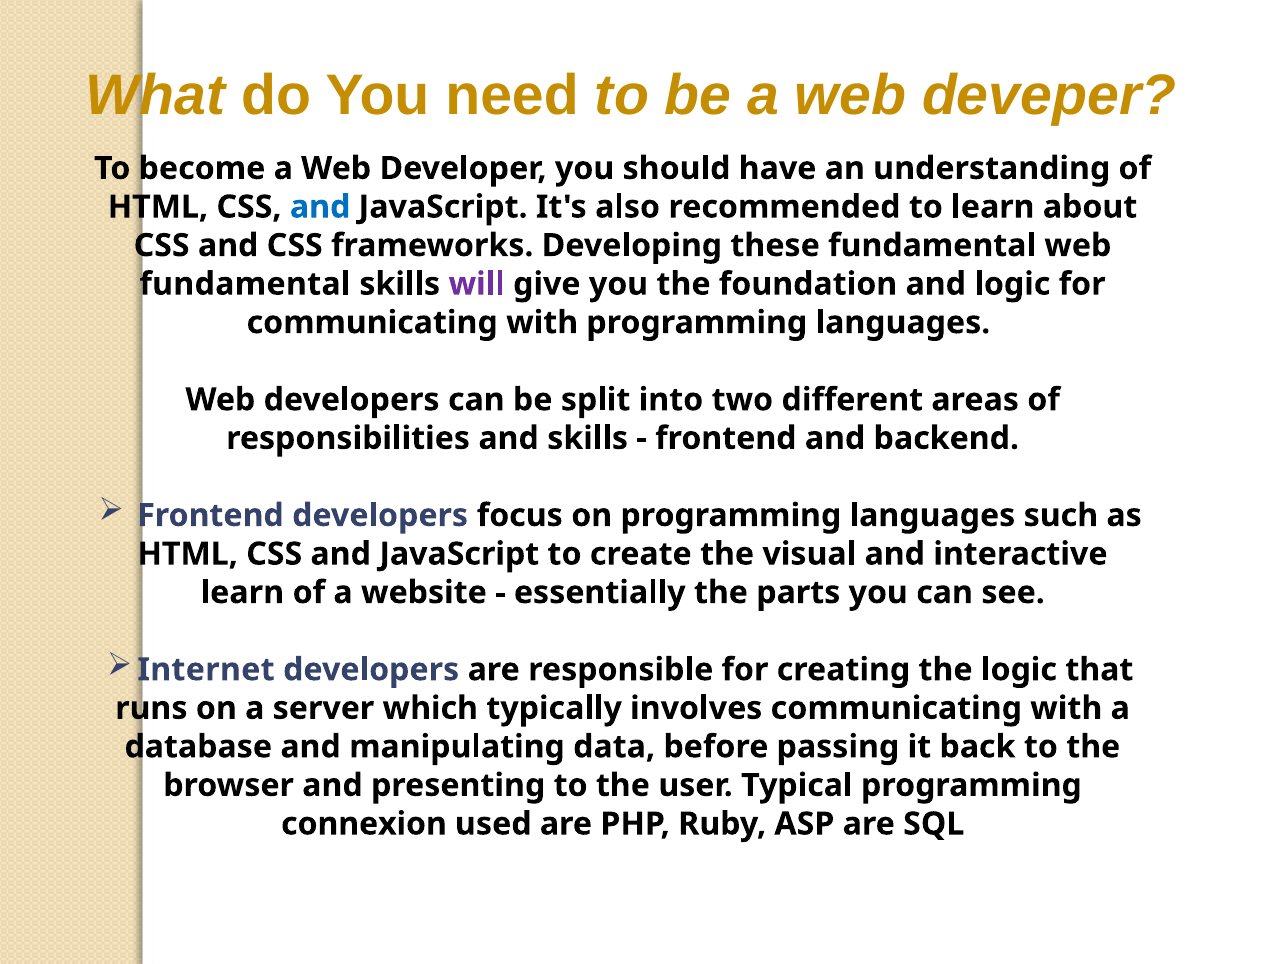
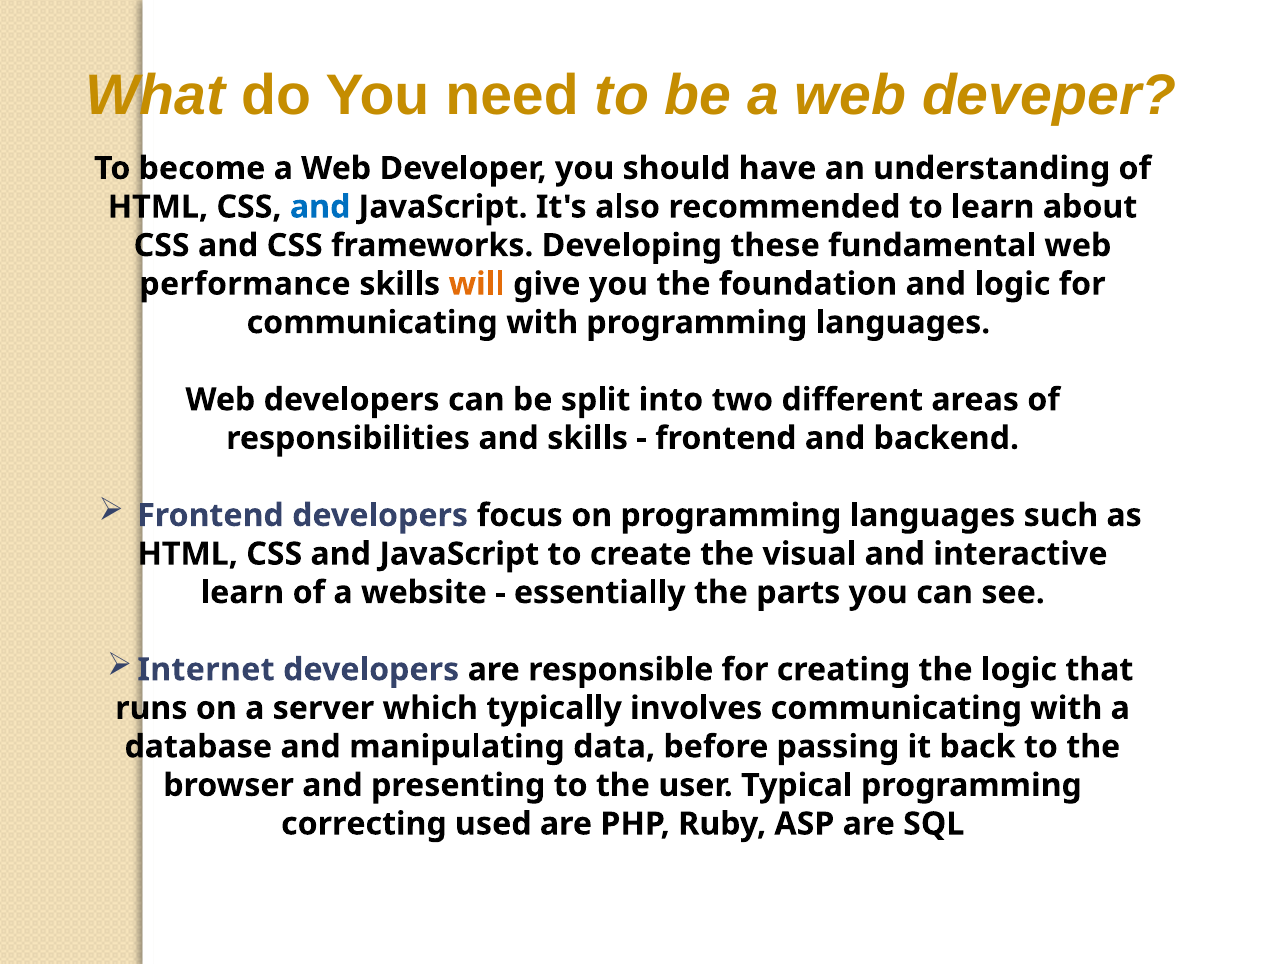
fundamental: fundamental -> performance (245, 284)
will colour: purple -> orange (477, 284)
connexion: connexion -> correcting (364, 824)
